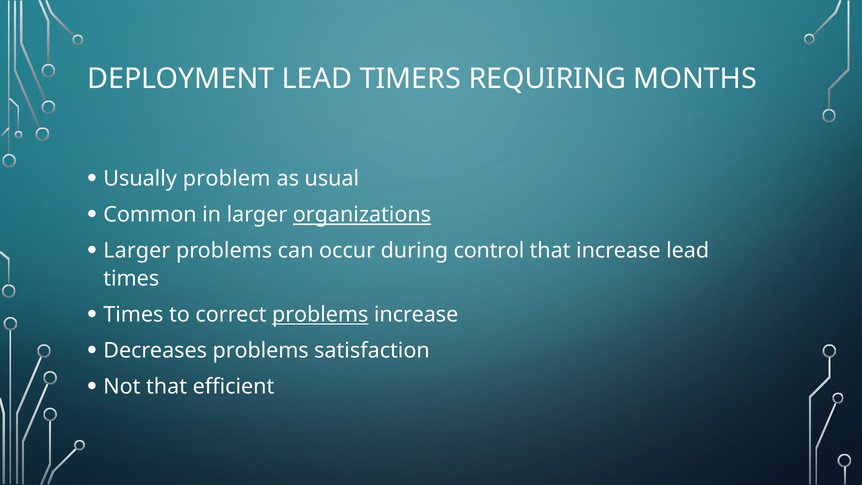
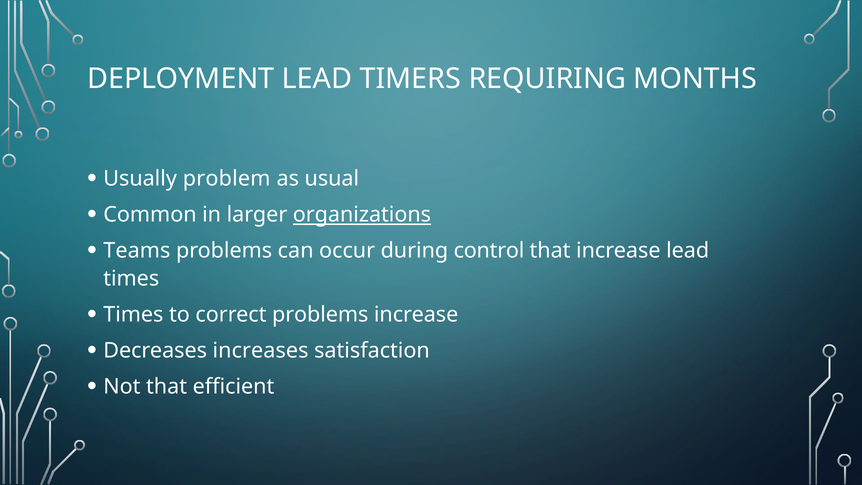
Larger: Larger -> Teams (137, 251)
problems underline: present -> none (320, 315)
Decreases problems: problems -> increases (261, 351)
